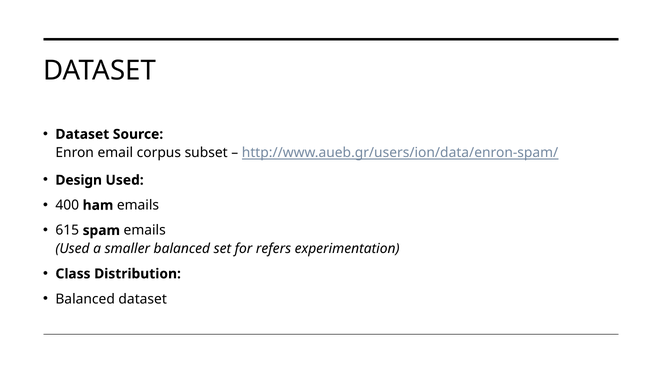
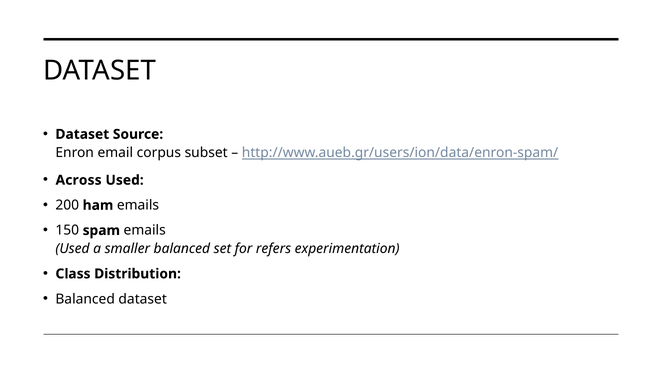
Design: Design -> Across (79, 180)
400: 400 -> 200 (67, 205)
615: 615 -> 150 (67, 230)
